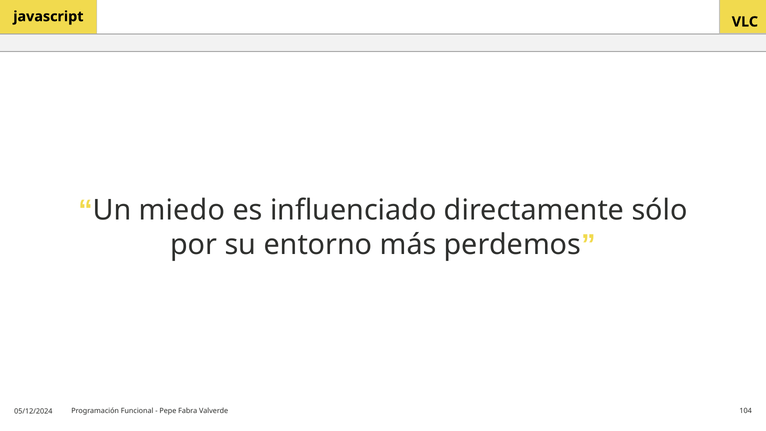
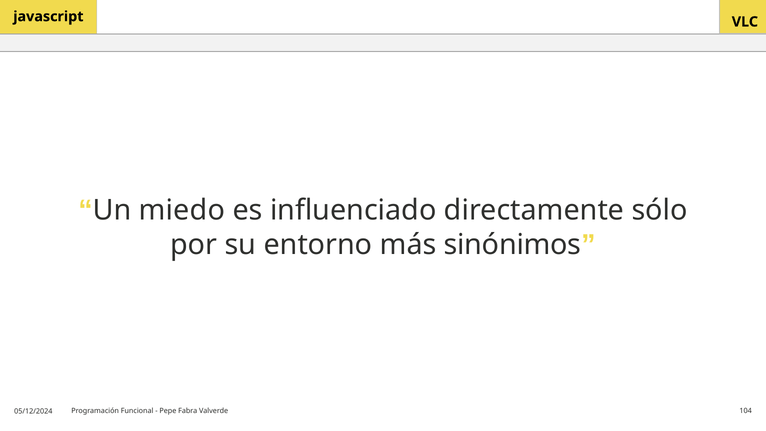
perdemos: perdemos -> sinónimos (513, 245)
